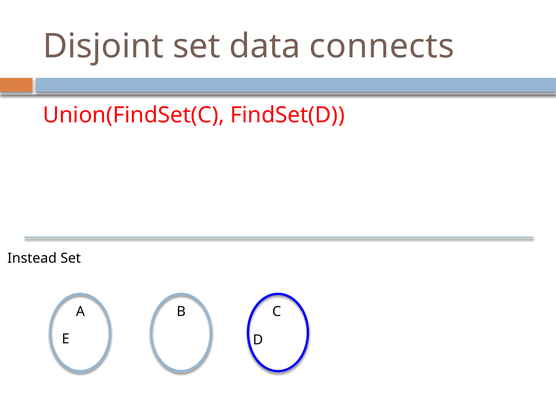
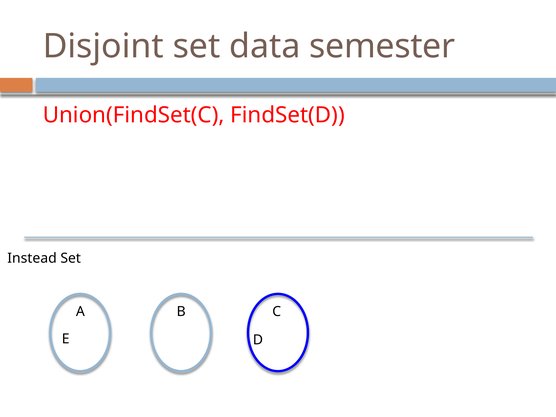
connects: connects -> semester (382, 46)
